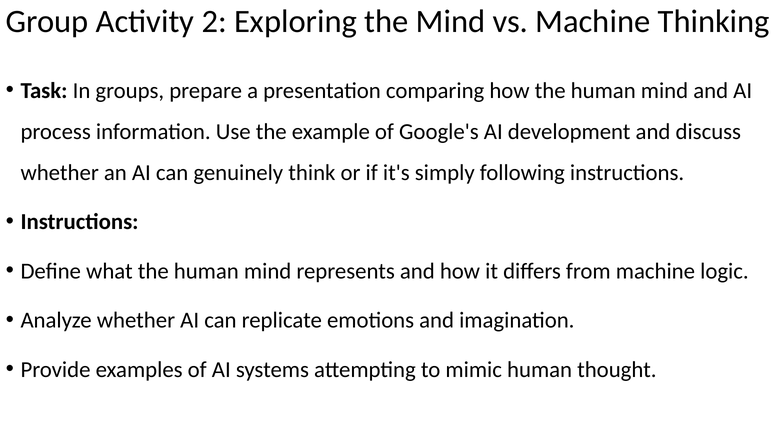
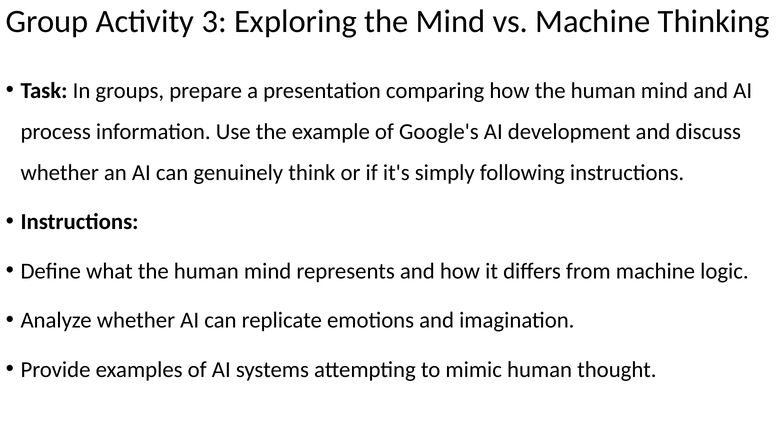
2: 2 -> 3 (214, 22)
